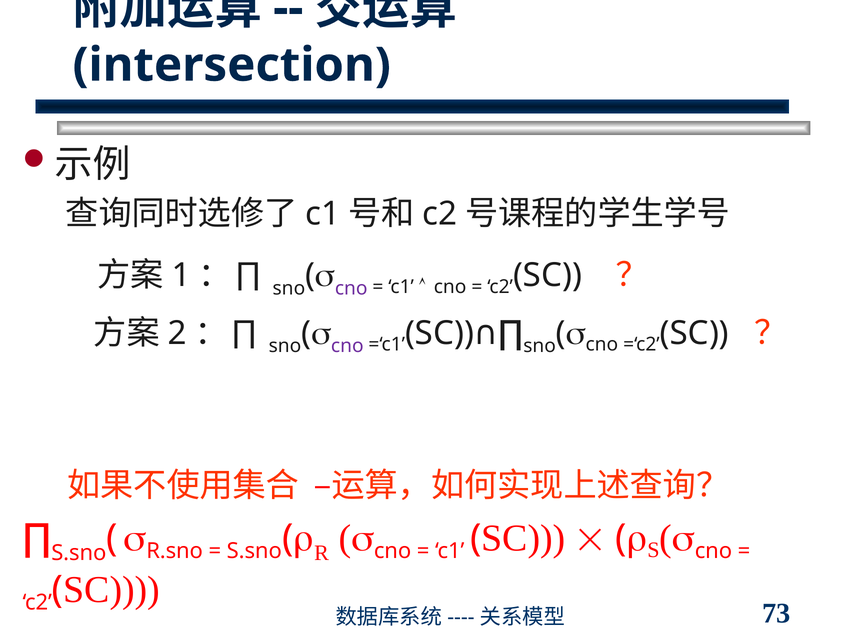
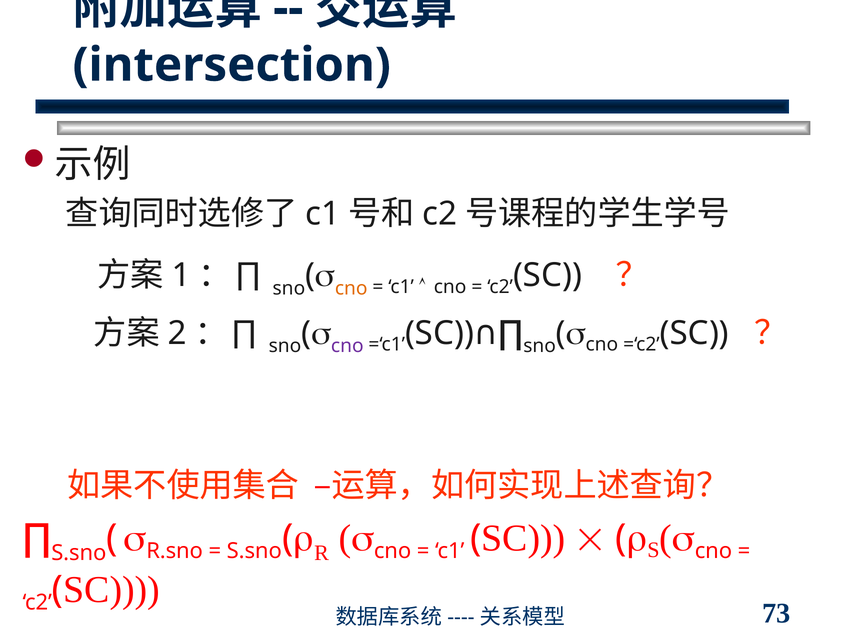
cno colour: purple -> orange (351, 288)
